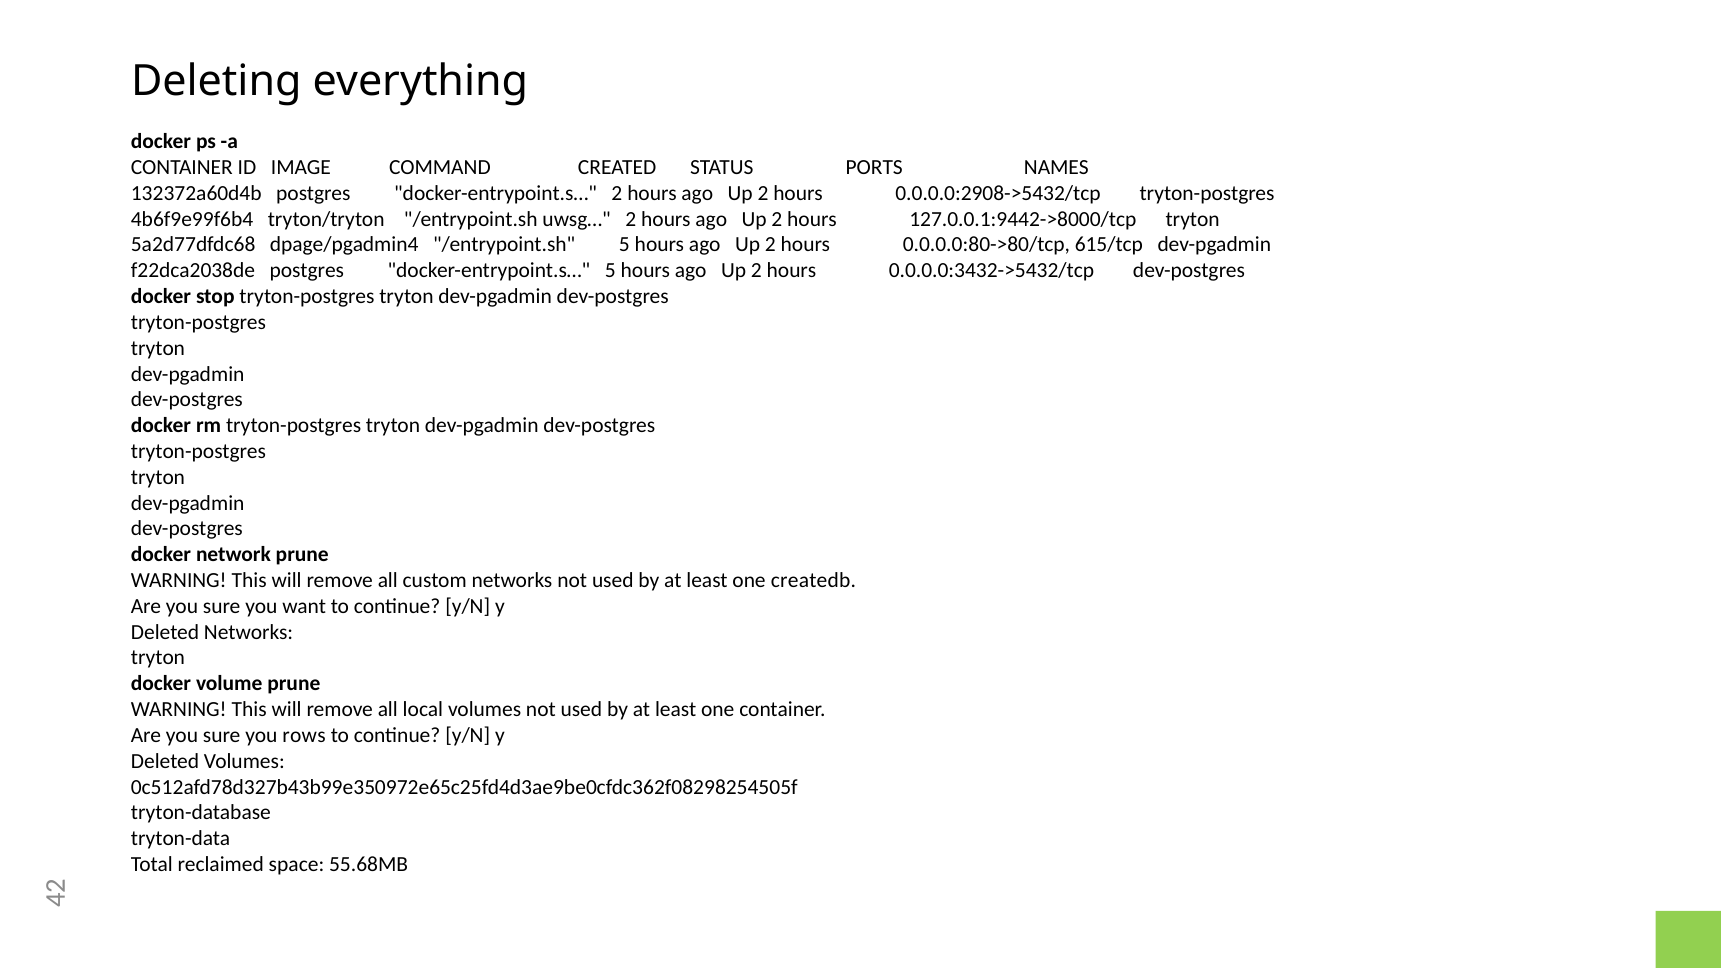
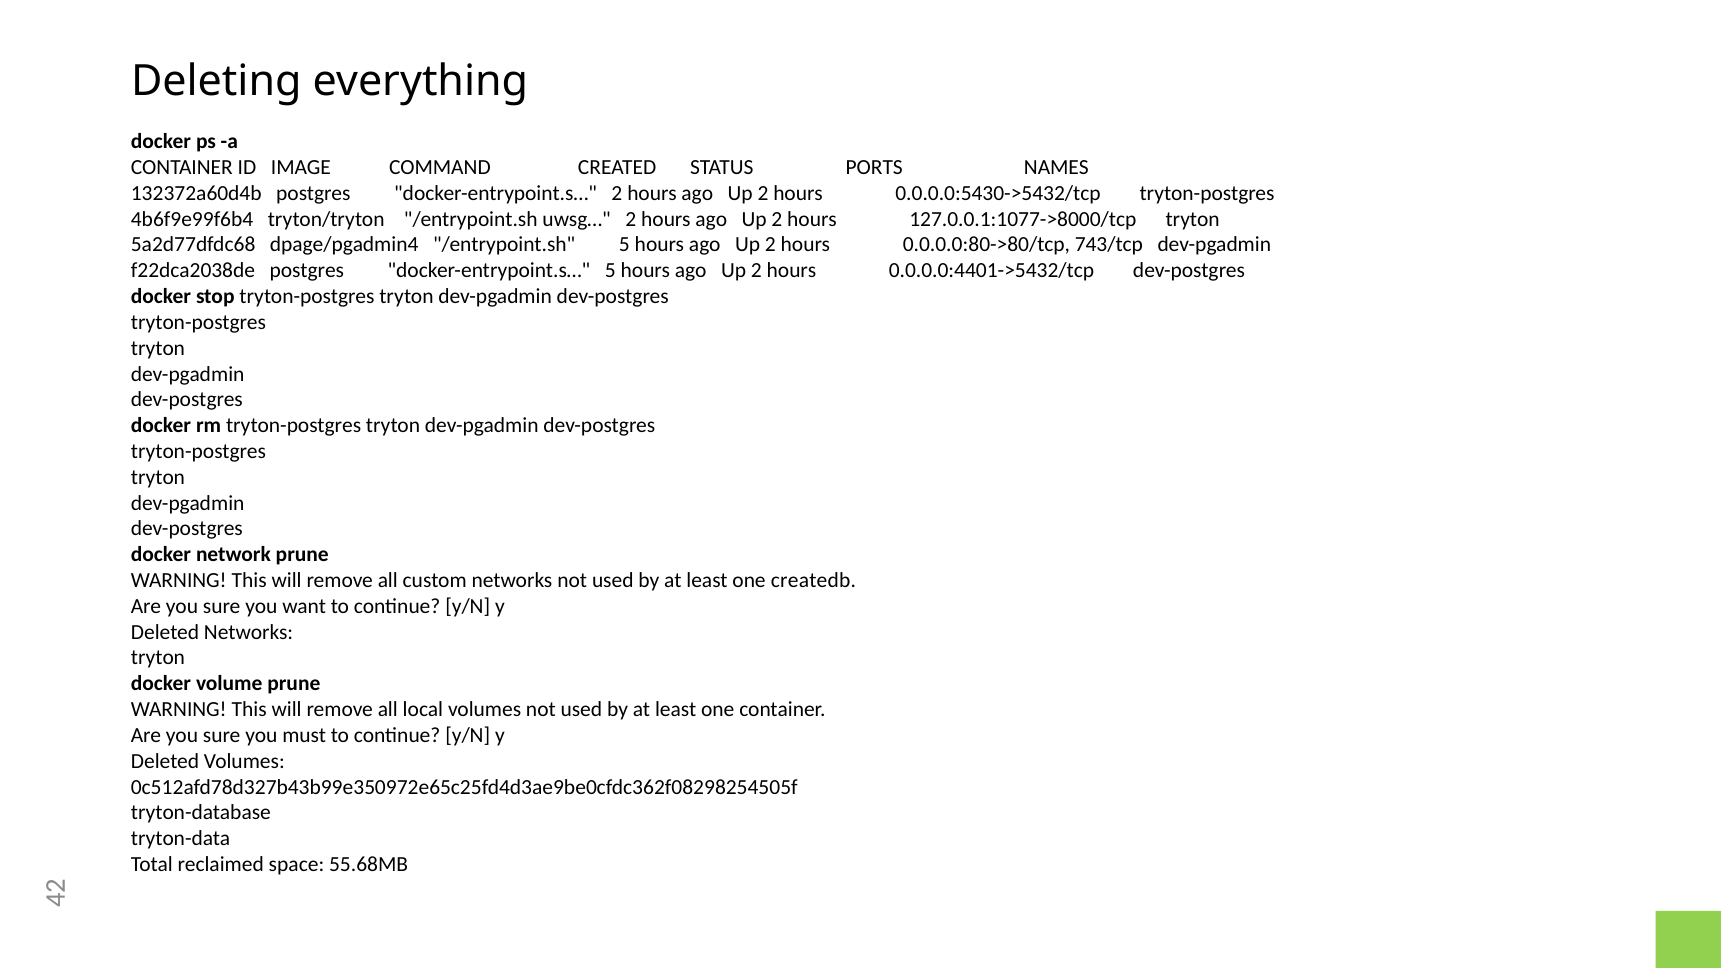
0.0.0.0:2908->5432/tcp: 0.0.0.0:2908->5432/tcp -> 0.0.0.0:5430->5432/tcp (998, 193)
127.0.0.1:9442->8000/tcp: 127.0.0.1:9442->8000/tcp -> 127.0.0.1:1077->8000/tcp (1023, 219)
615/tcp: 615/tcp -> 743/tcp (1109, 245)
0.0.0.0:3432->5432/tcp: 0.0.0.0:3432->5432/tcp -> 0.0.0.0:4401->5432/tcp (992, 271)
rows: rows -> must (304, 735)
